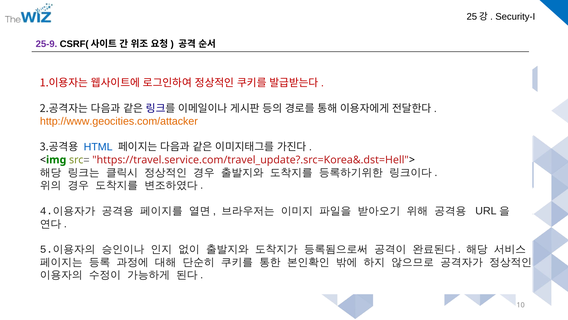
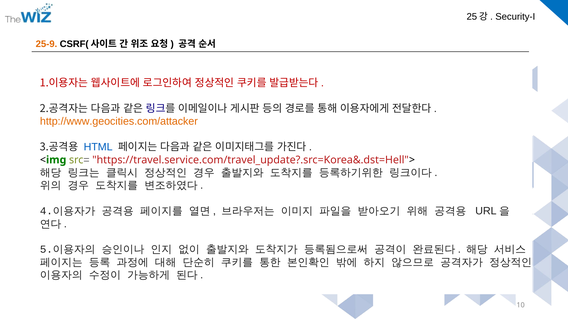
25-9 colour: purple -> orange (46, 44)
